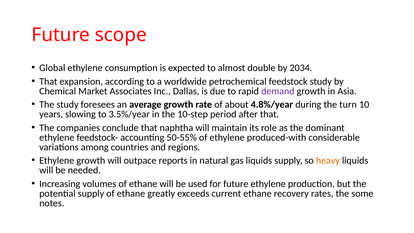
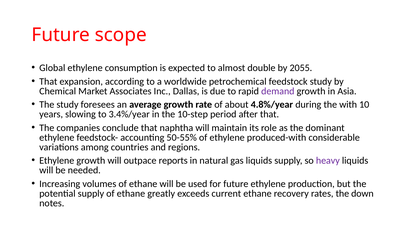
2034: 2034 -> 2055 (301, 68)
turn: turn -> with (348, 105)
3.5%/year: 3.5%/year -> 3.4%/year (129, 114)
heavy colour: orange -> purple (328, 161)
some: some -> down (362, 193)
